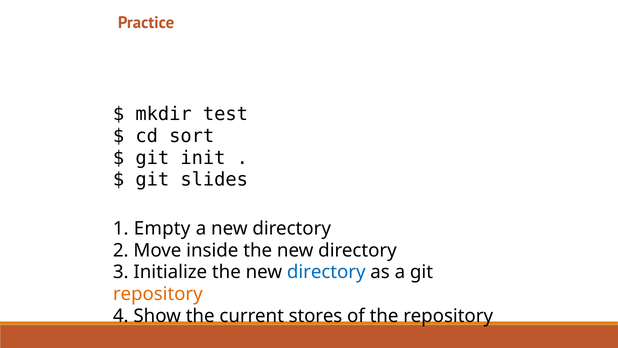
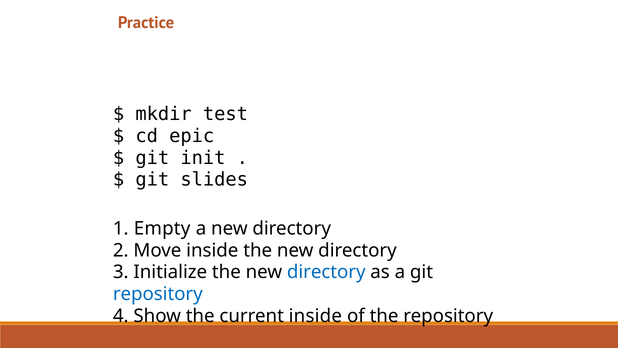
sort: sort -> epic (192, 136)
repository colour: orange -> blue (158, 294)
current stores: stores -> inside (315, 316)
